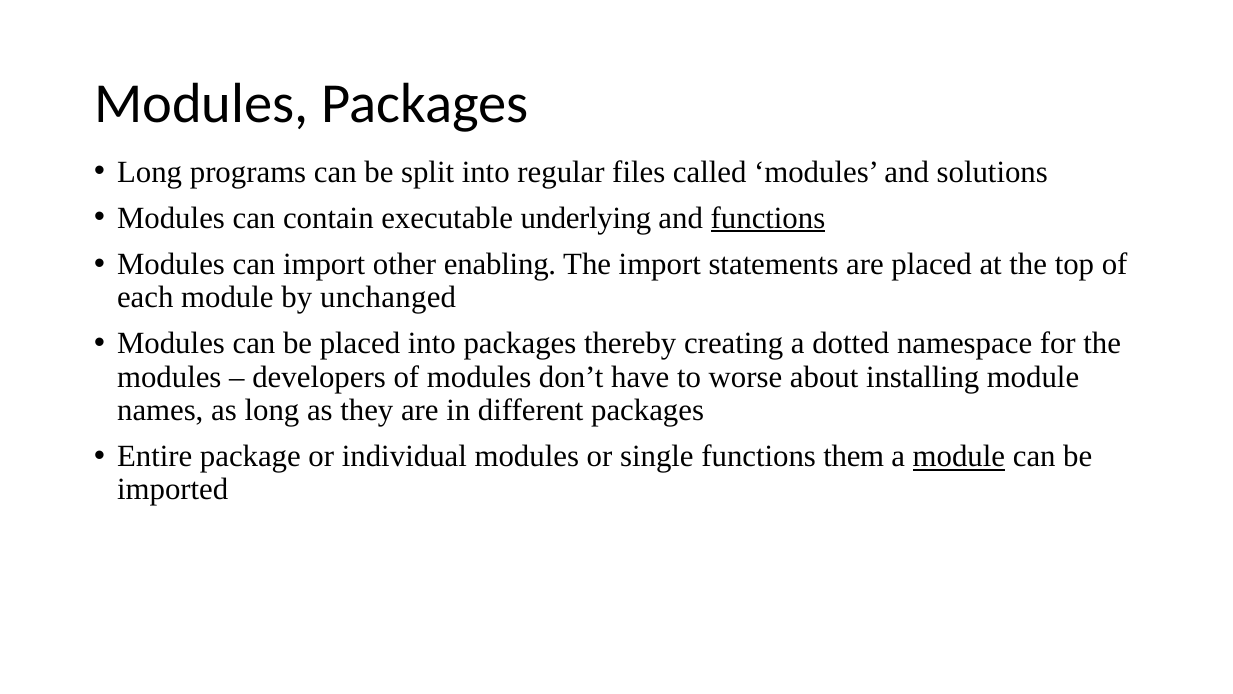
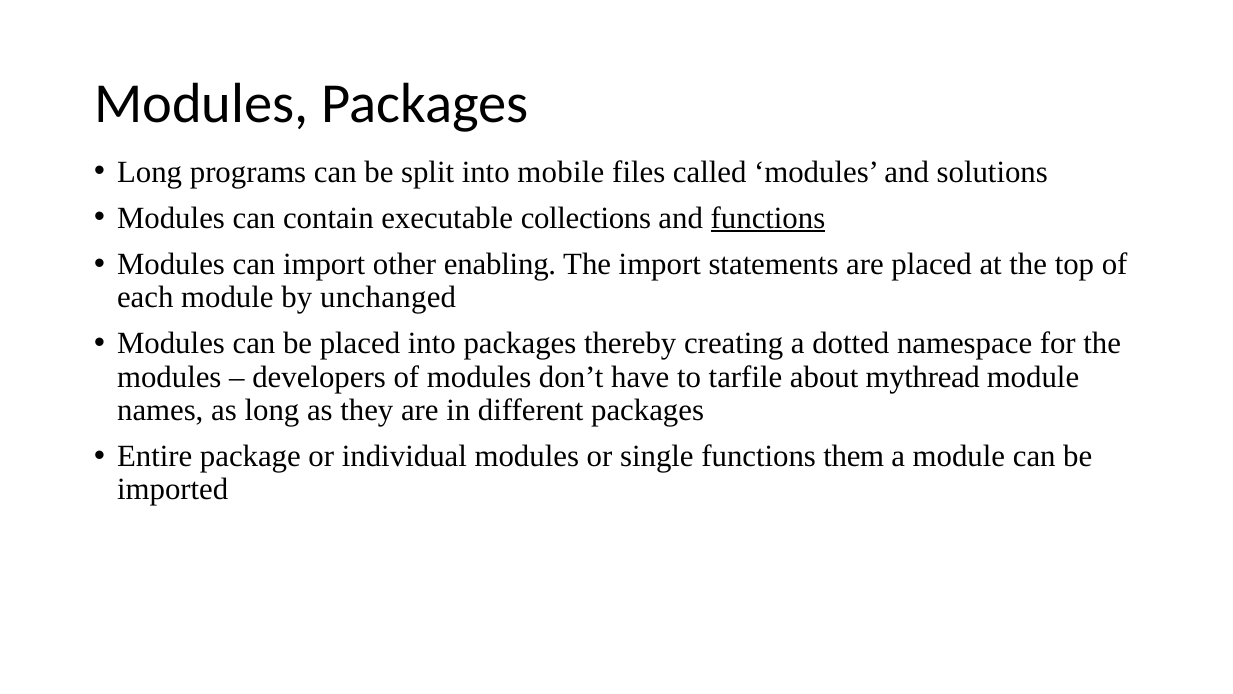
regular: regular -> mobile (561, 172)
underlying: underlying -> collections (586, 218)
worse: worse -> tarfile (746, 377)
installing: installing -> mythread (923, 377)
module underline: present -> none (959, 456)
